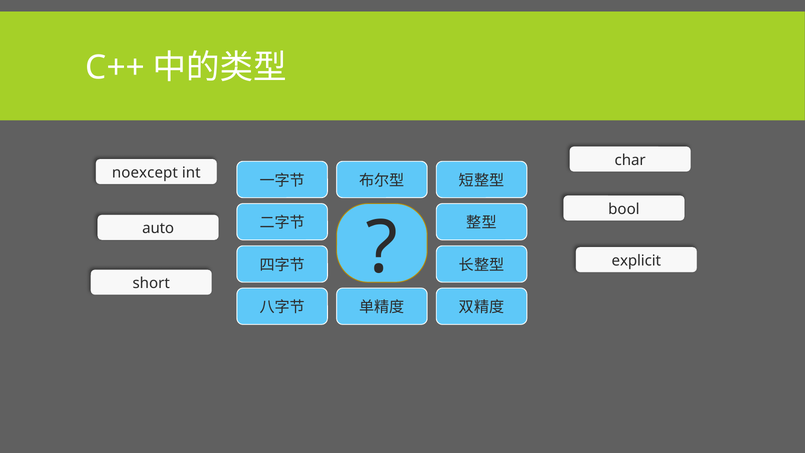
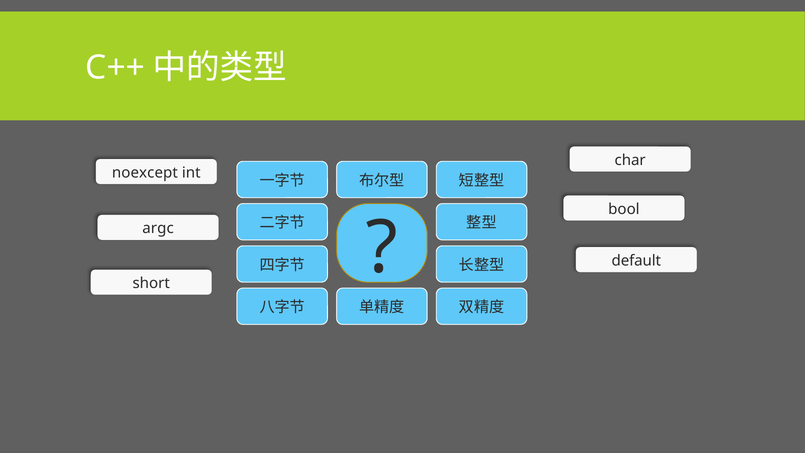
auto: auto -> argc (158, 228)
explicit: explicit -> default (636, 261)
